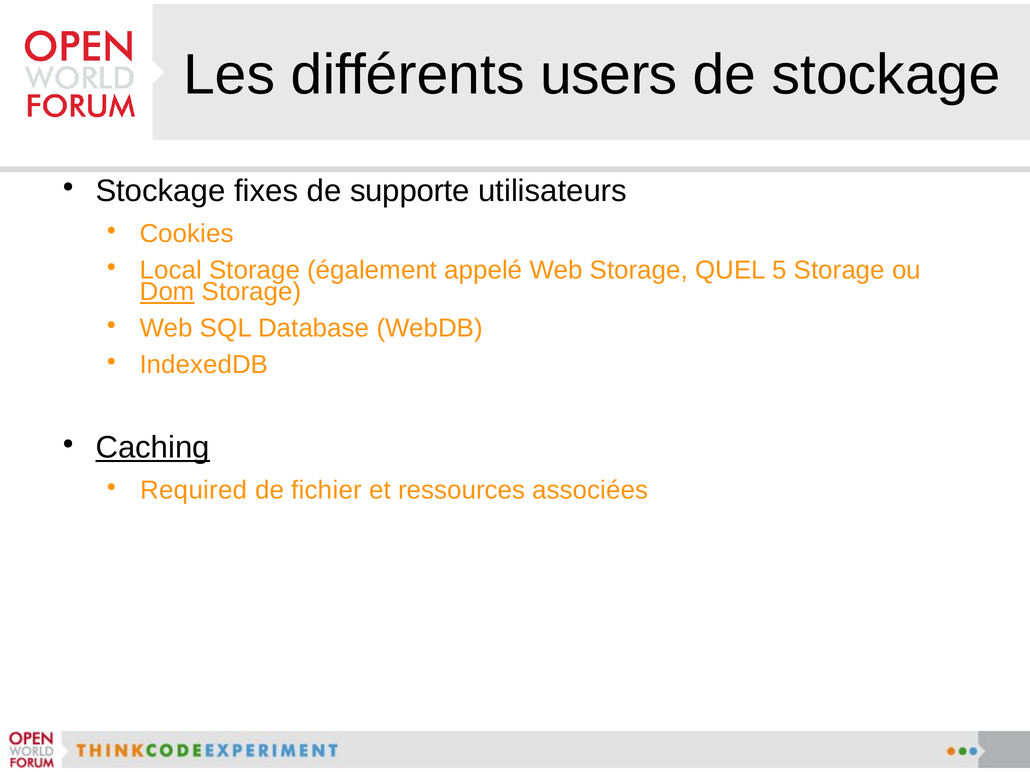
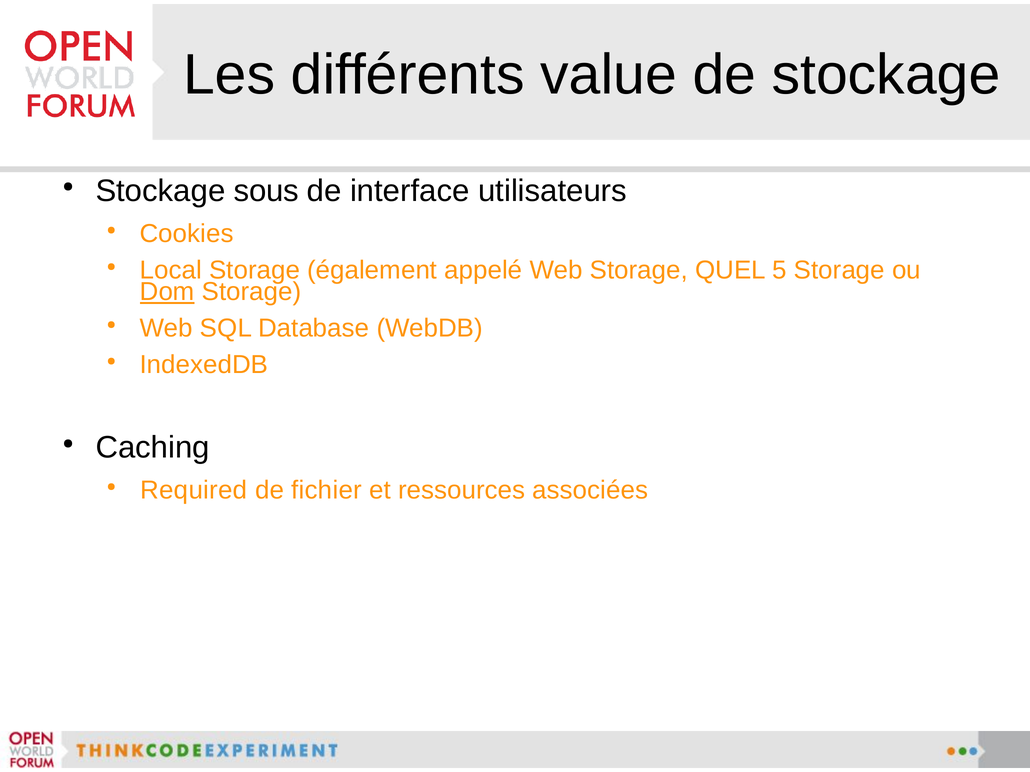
users: users -> value (609, 75)
fixes: fixes -> sous (266, 191)
supporte: supporte -> interface (410, 191)
Caching underline: present -> none (153, 448)
